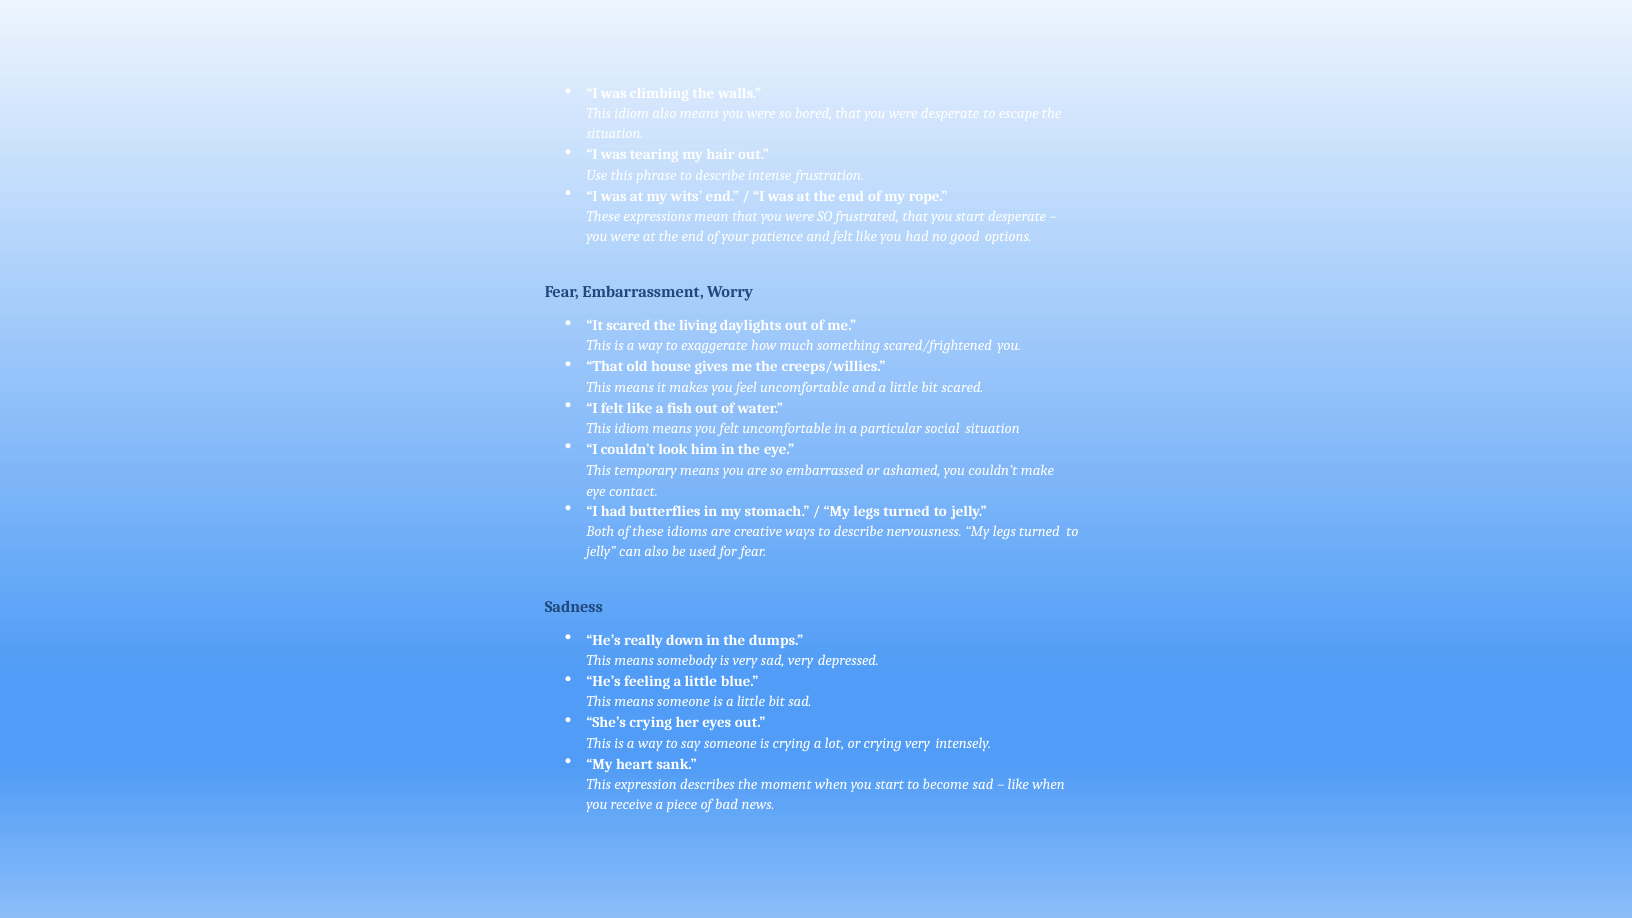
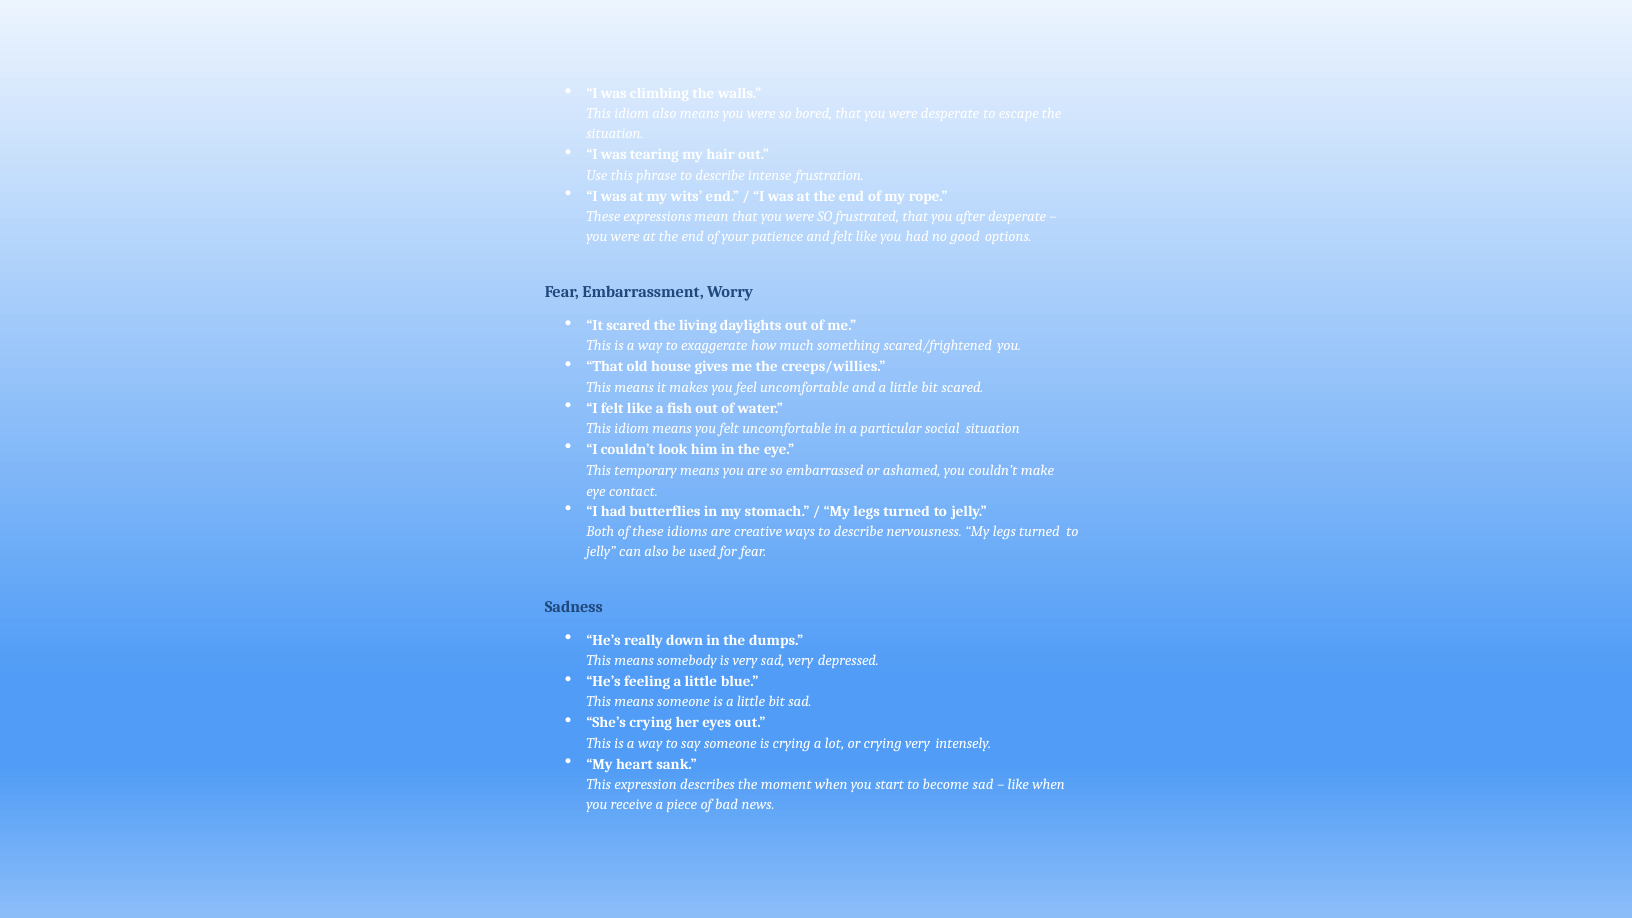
that you start: start -> after (970, 216)
